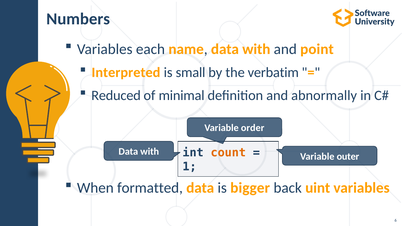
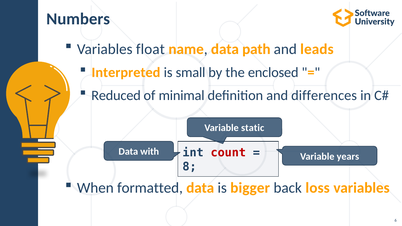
each: each -> float (150, 49)
name data with: with -> path (256, 49)
point: point -> leads (317, 49)
verbatim: verbatim -> enclosed (273, 73)
abnormally: abnormally -> differences (324, 95)
order: order -> static (253, 128)
count colour: orange -> red (228, 153)
outer: outer -> years (348, 156)
1: 1 -> 8 (190, 167)
uint: uint -> loss (318, 188)
